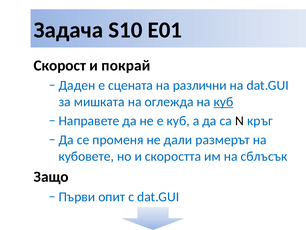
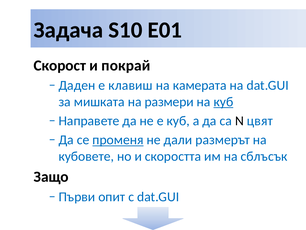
сцената: сцената -> клавиш (130, 85)
различни: различни -> камерата (200, 85)
оглежда: оглежда -> размери (169, 102)
кръг: кръг -> цвят (260, 121)
променя underline: none -> present (118, 140)
